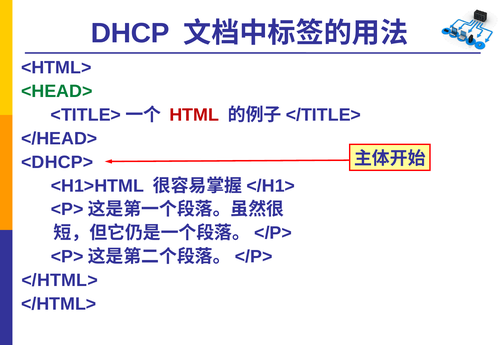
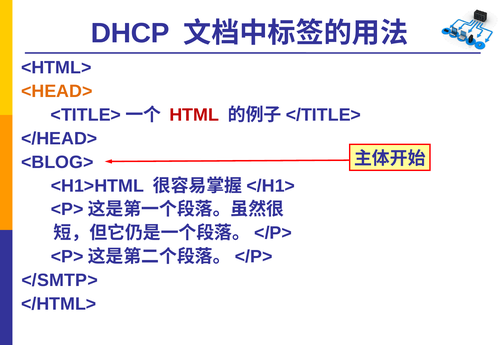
<HEAD> colour: green -> orange (57, 91)
<DHCP>: <DHCP> -> <BLOG> (57, 162)
</HTML>: </HTML> -> </SMTP> (60, 280)
